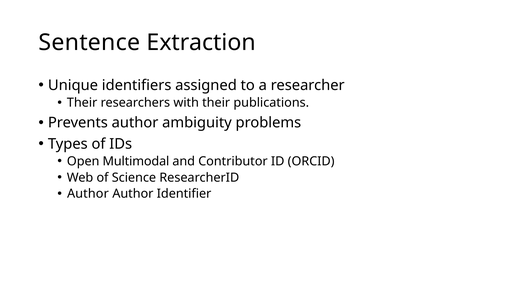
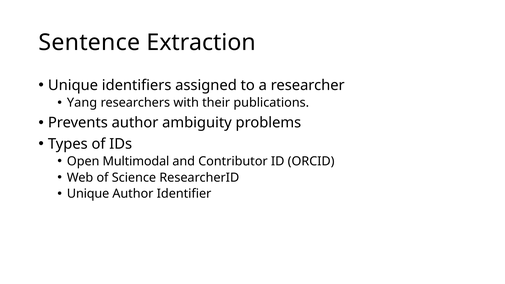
Their: Their -> Yang (82, 103)
Author: Author -> Unique (88, 194)
